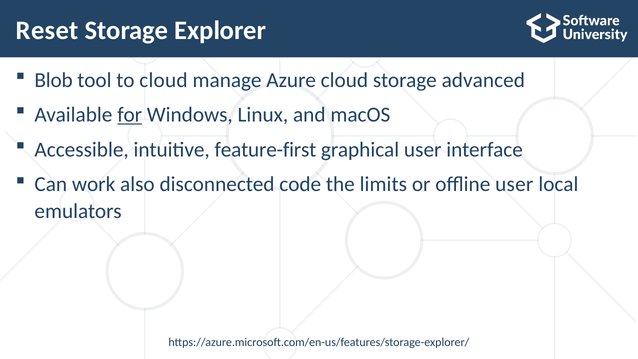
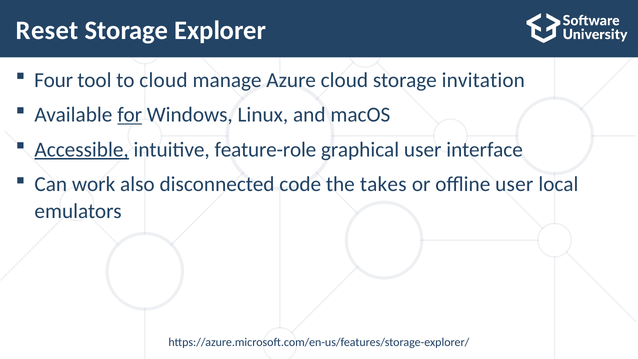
Blob: Blob -> Four (54, 80)
advanced: advanced -> invitation (483, 80)
Accessible underline: none -> present (82, 150)
feature-first: feature-first -> feature-role (265, 150)
limits: limits -> takes (383, 184)
